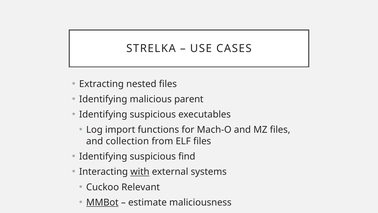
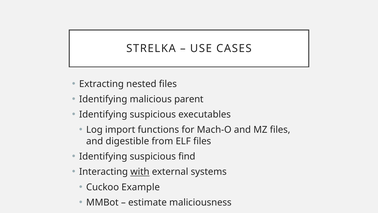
collection: collection -> digestible (127, 141)
Relevant: Relevant -> Example (141, 187)
MMBot underline: present -> none (102, 202)
